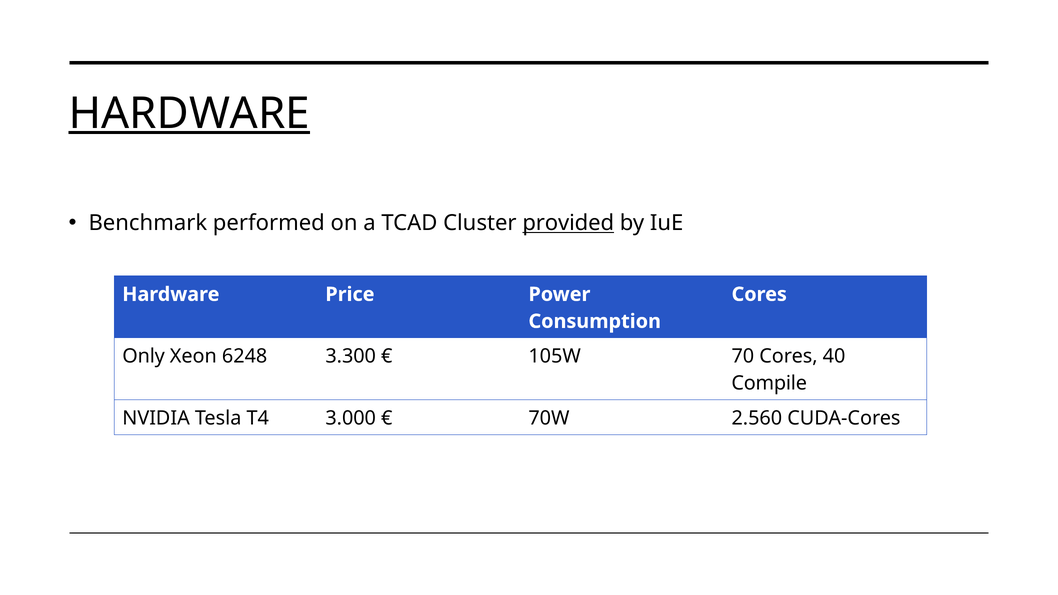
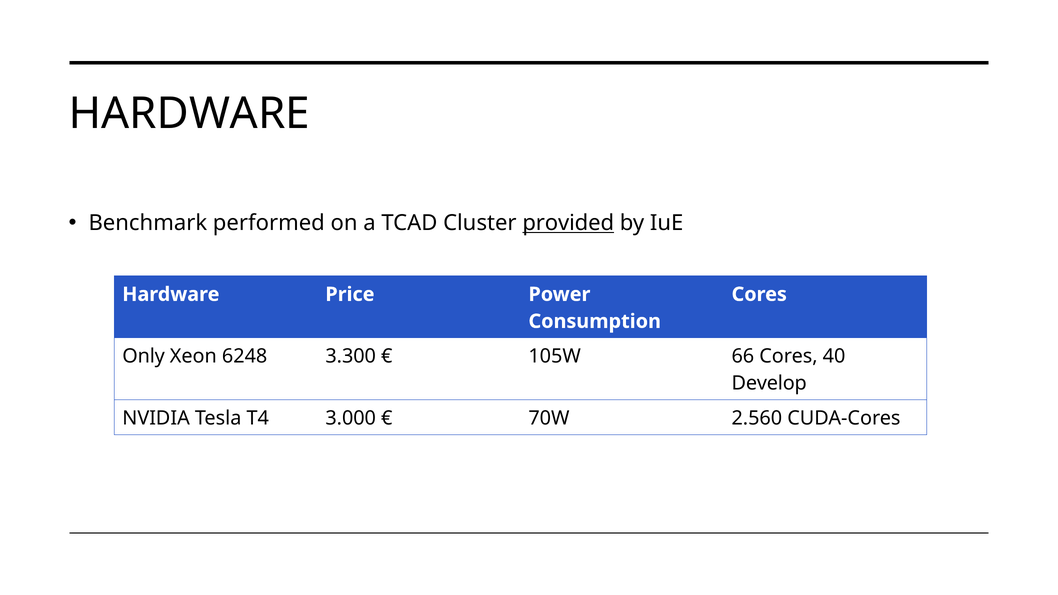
HARDWARE underline: present -> none (189, 114)
70: 70 -> 66 (743, 356)
Compile: Compile -> Develop (769, 383)
